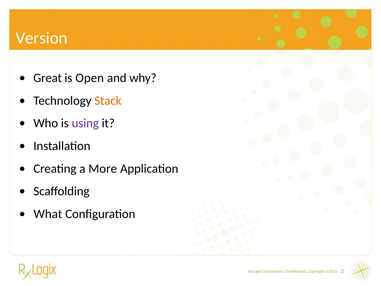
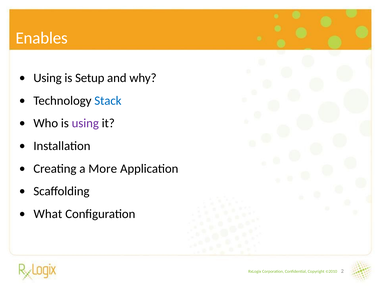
Version: Version -> Enables (42, 38)
Great: Great -> Using (48, 78)
Open: Open -> Setup (90, 78)
Stack colour: orange -> blue (108, 100)
